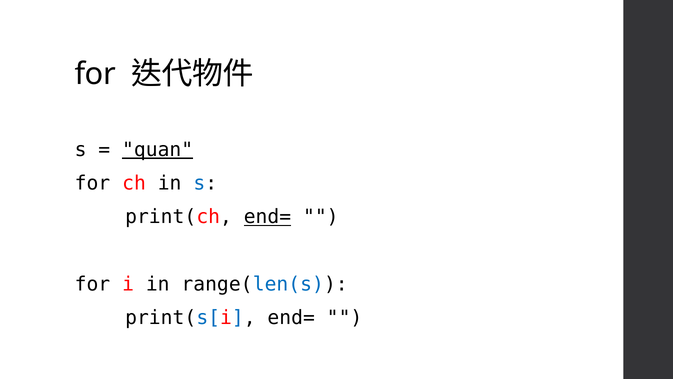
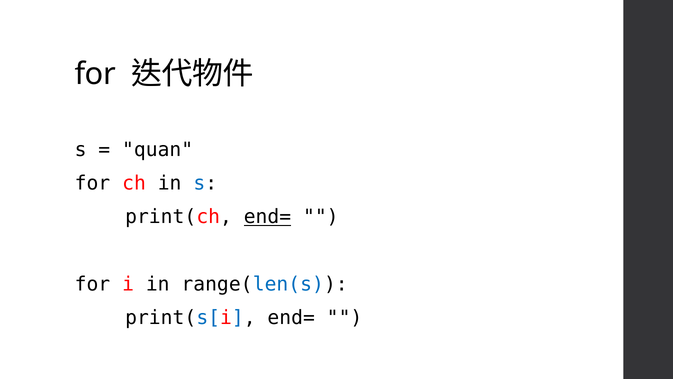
quan underline: present -> none (158, 150)
